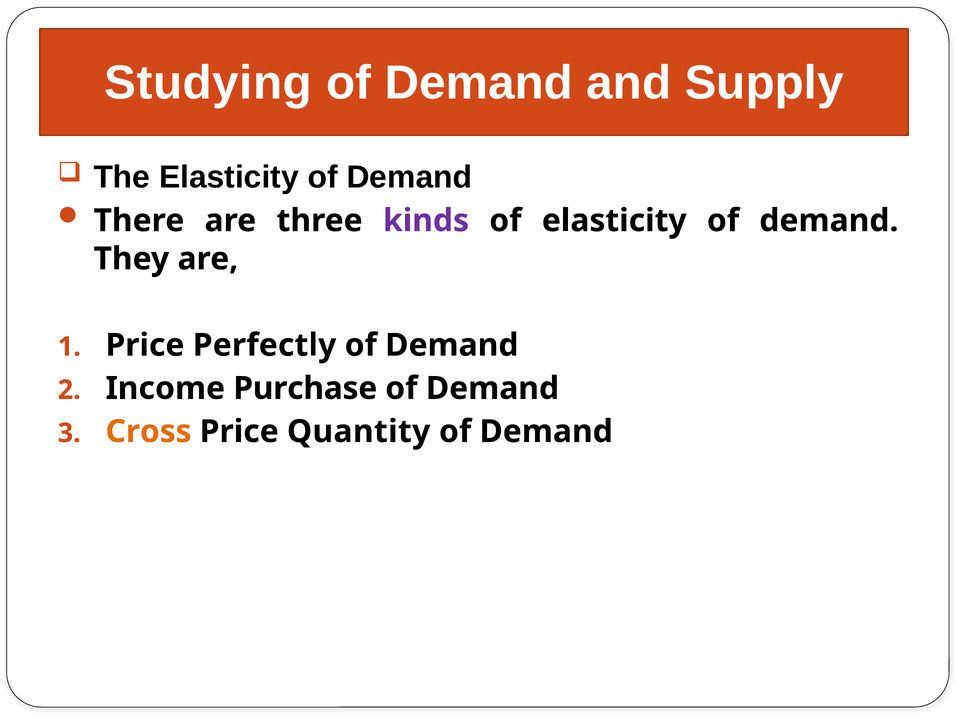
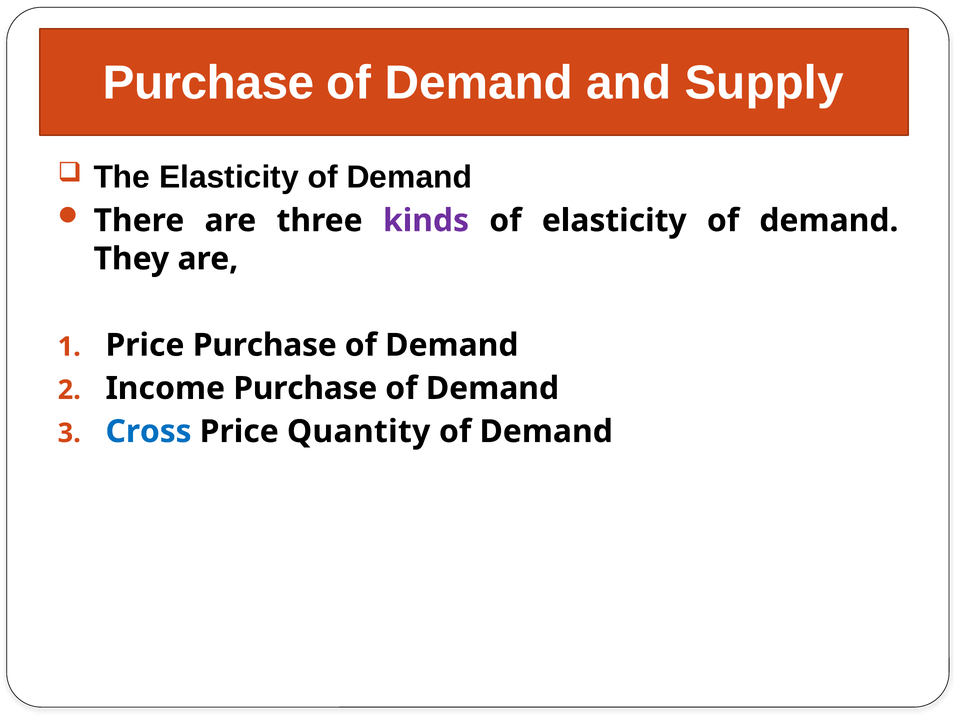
Studying: Studying -> Purchase (209, 83)
Price Perfectly: Perfectly -> Purchase (265, 345)
Cross colour: orange -> blue (149, 432)
